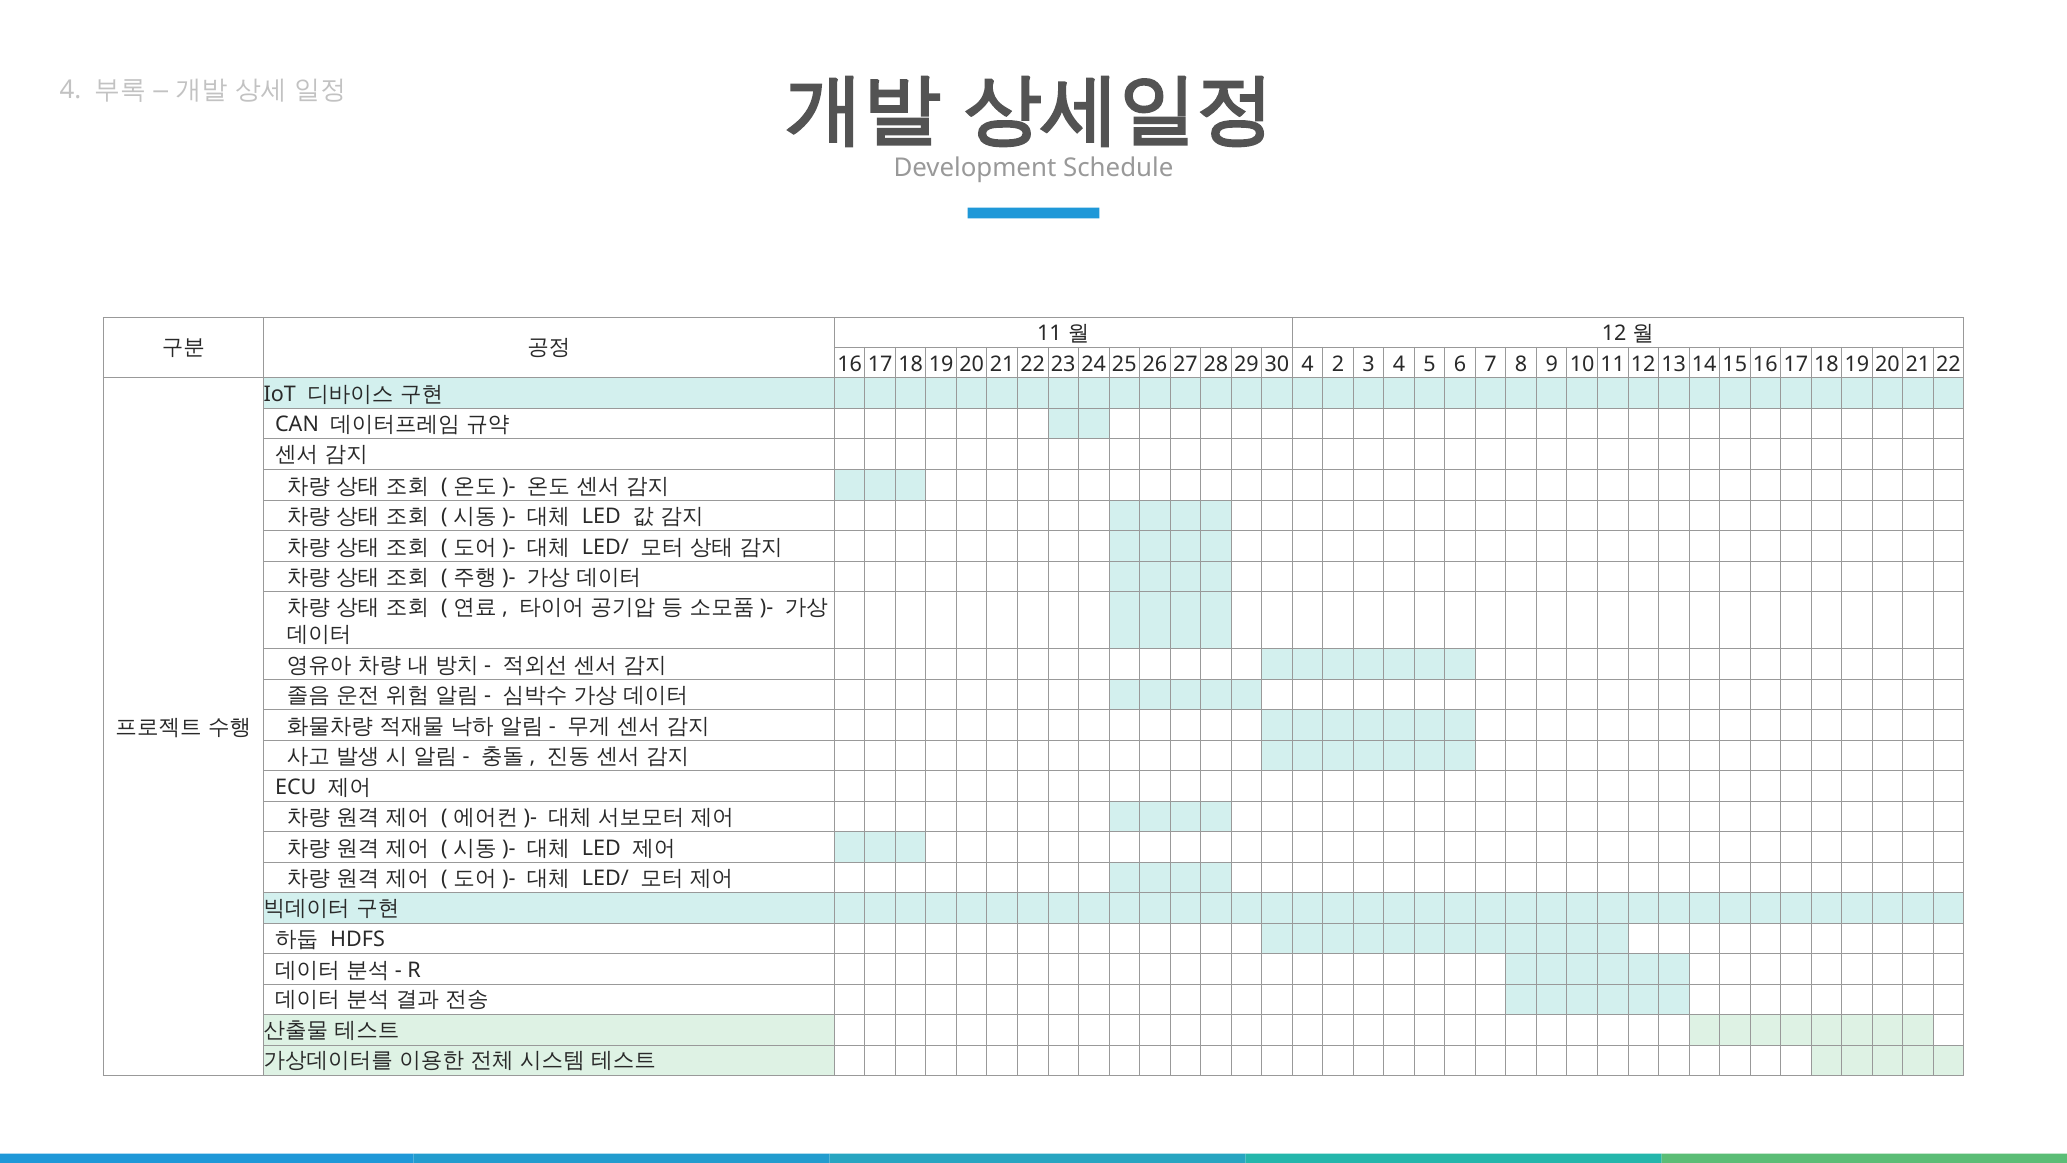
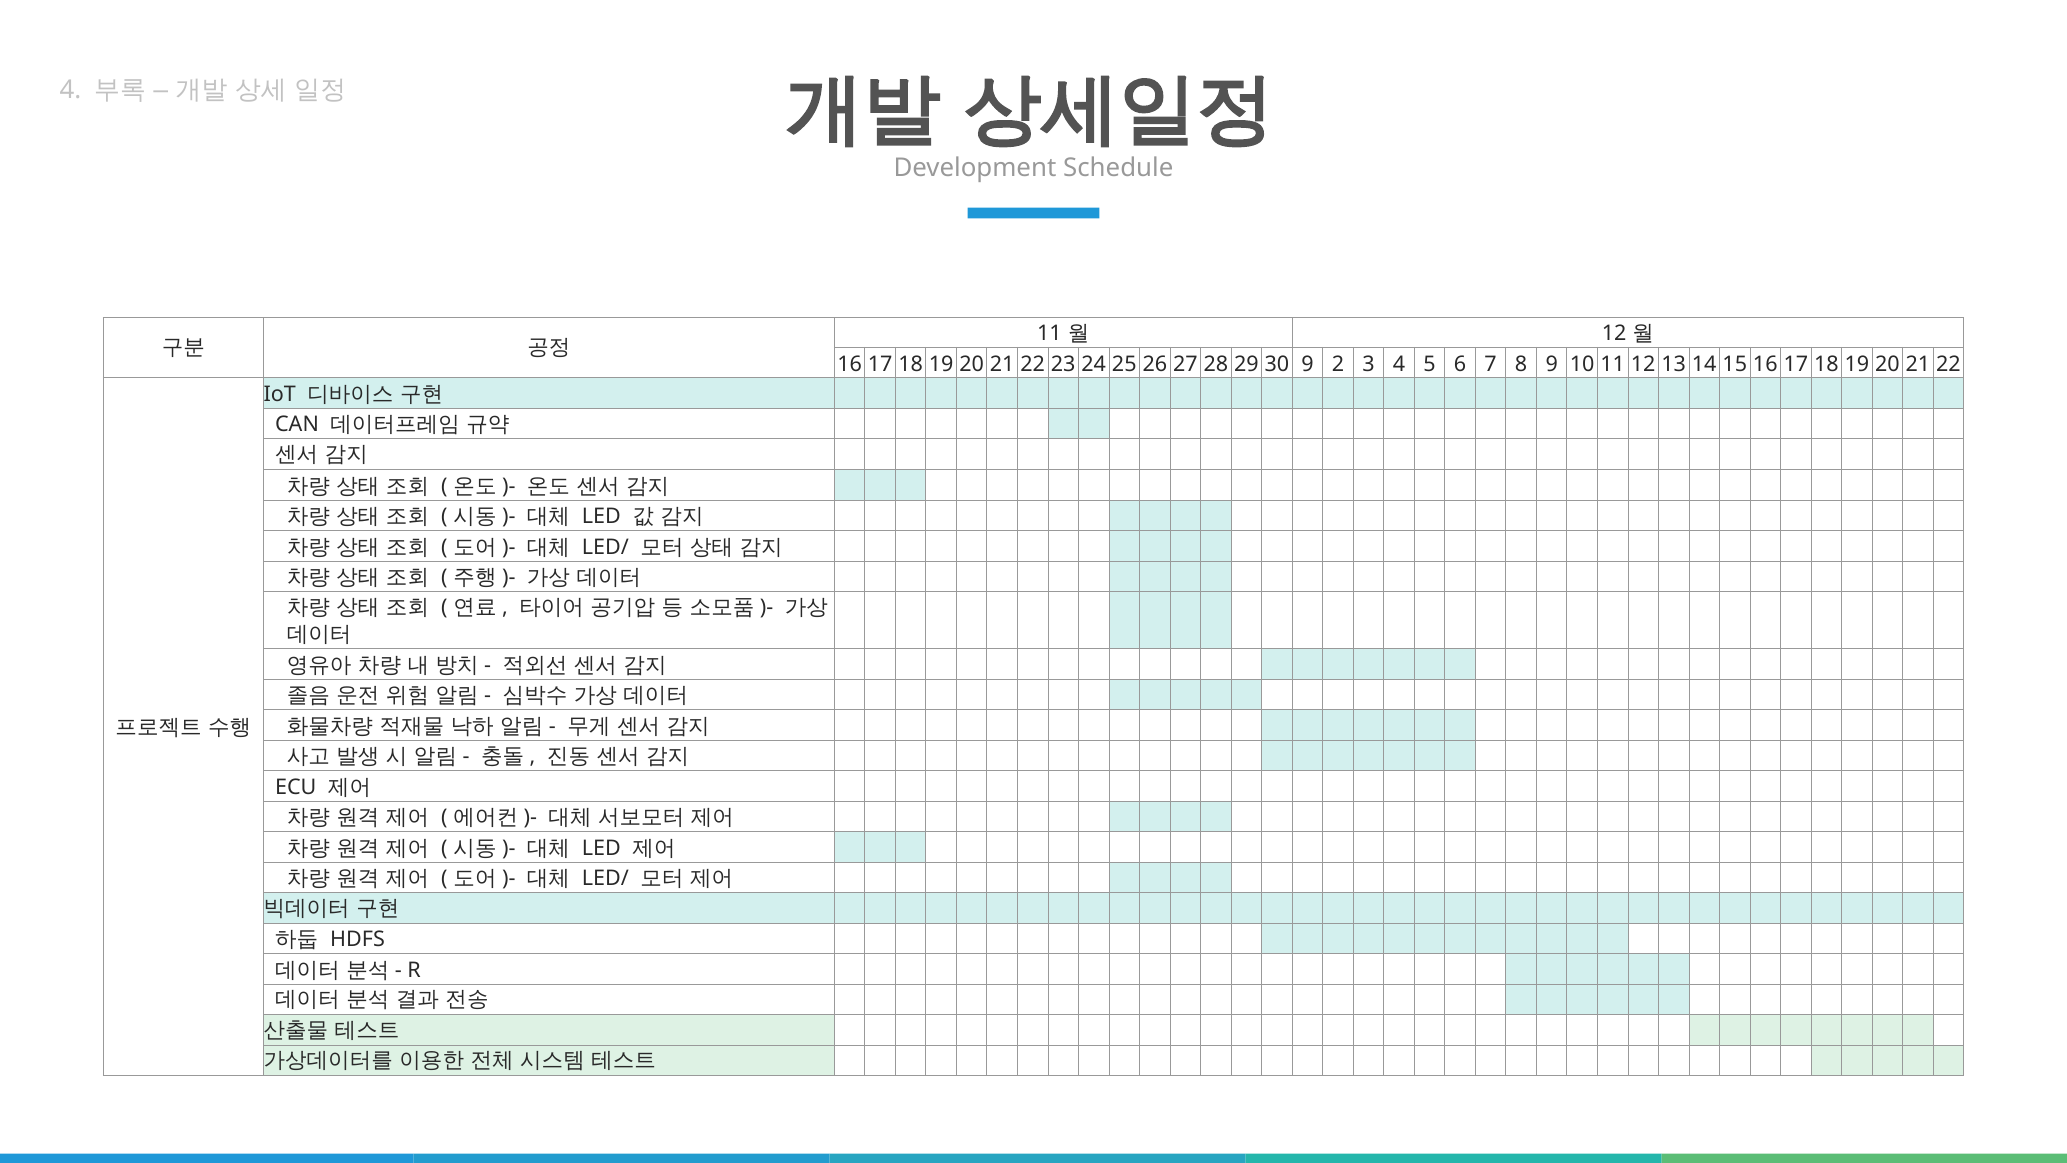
30 4: 4 -> 9 (1307, 364)
